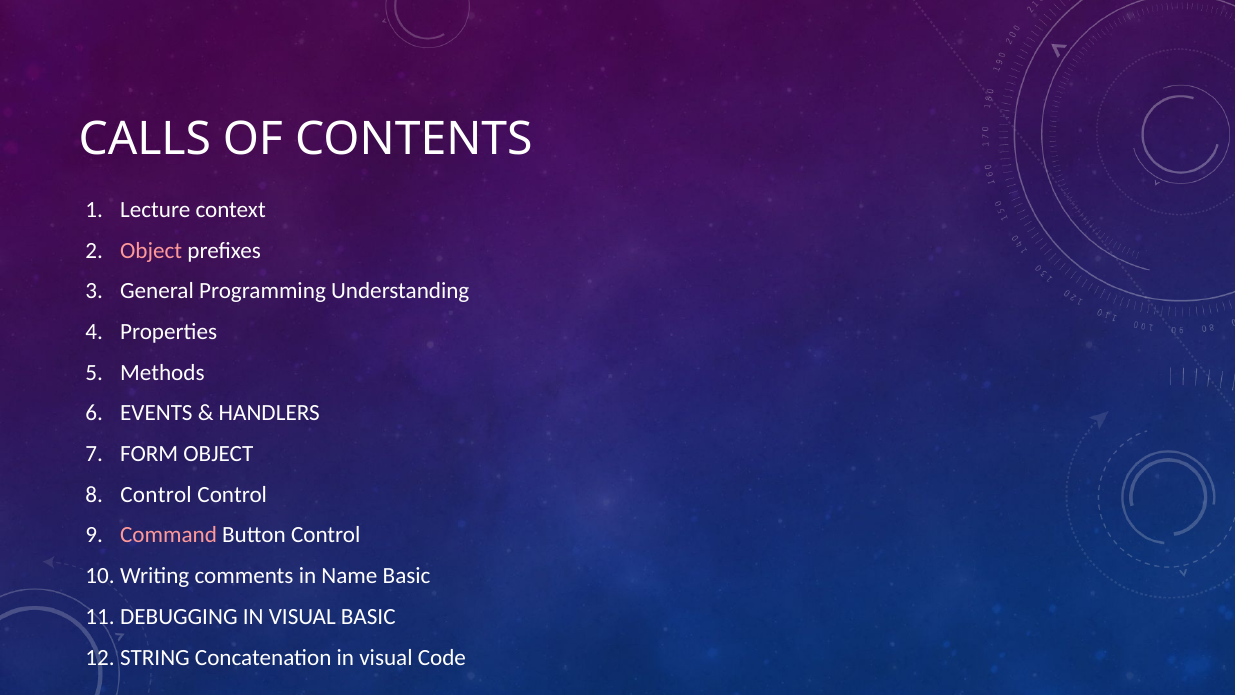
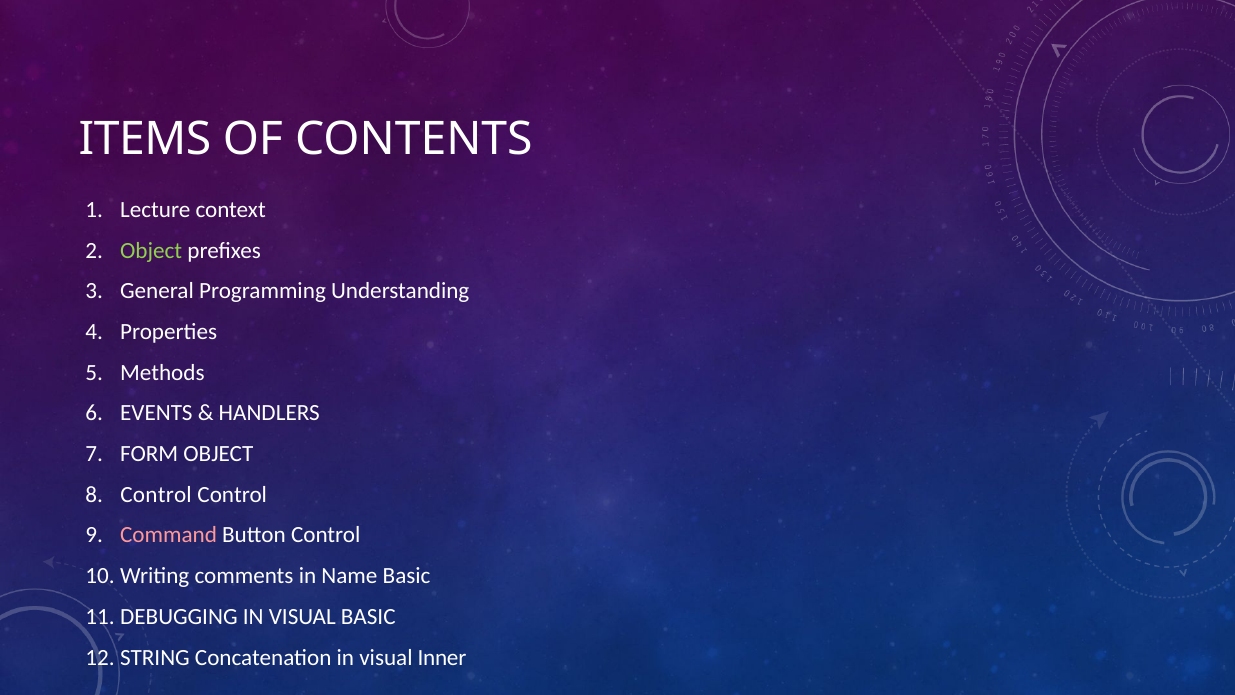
CALLS: CALLS -> ITEMS (145, 139)
Object colour: pink -> light green (151, 250)
Code: Code -> Inner (442, 657)
